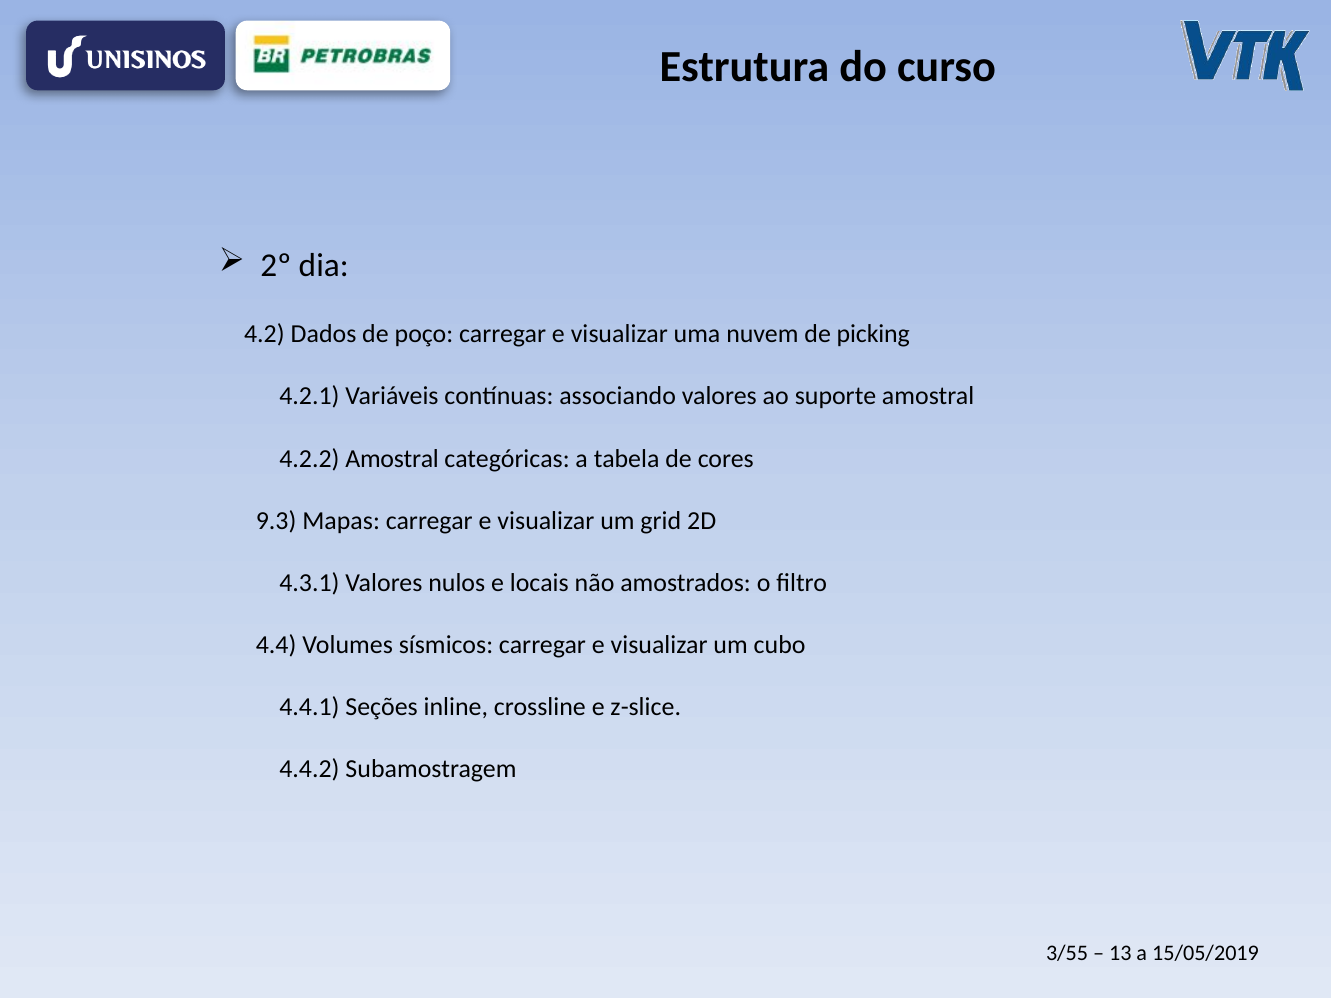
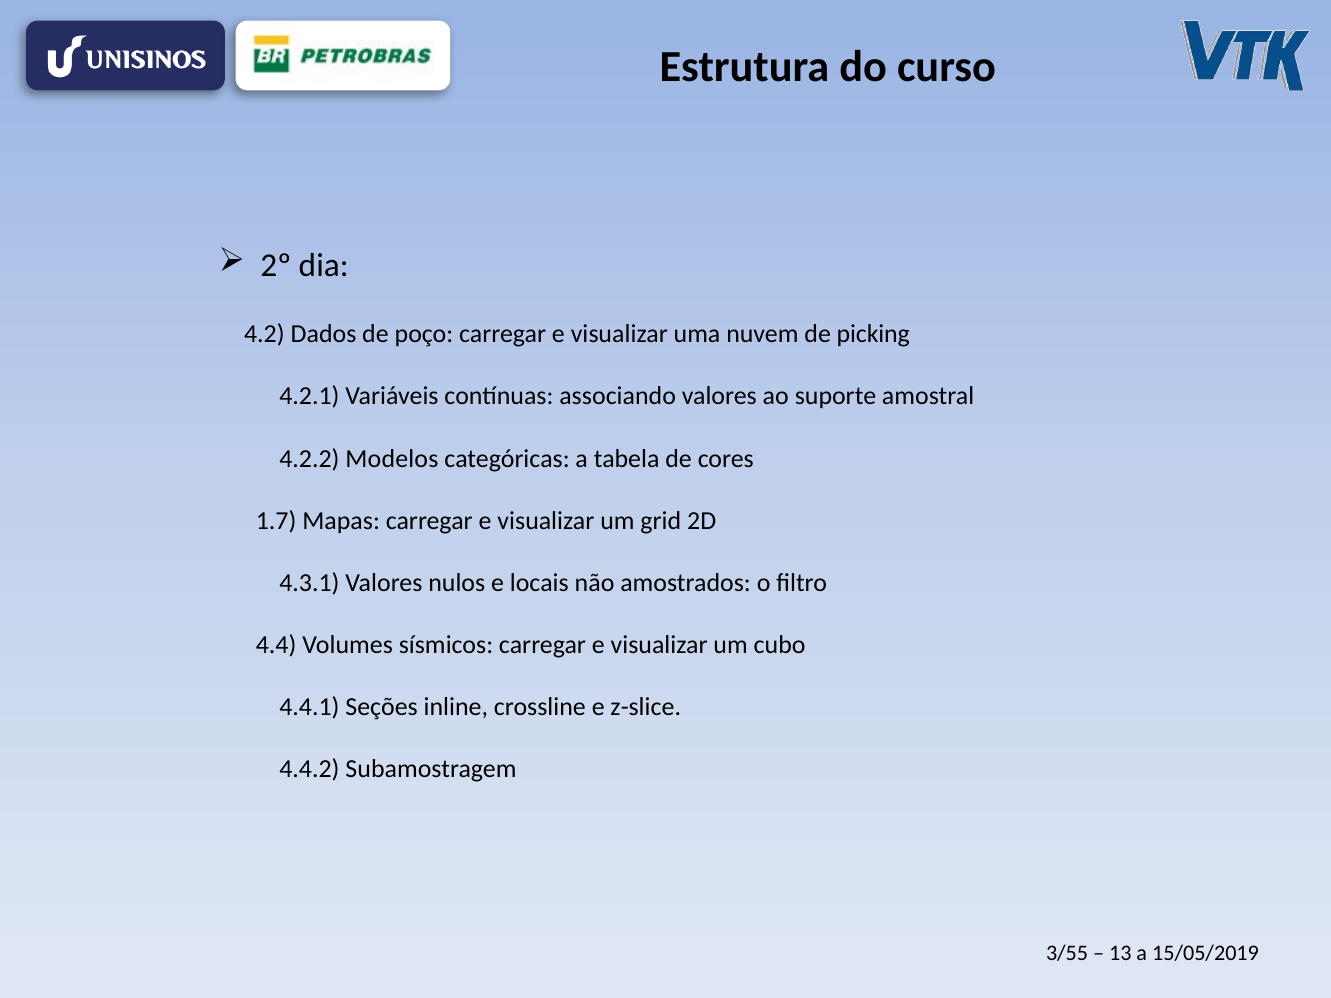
4.2.2 Amostral: Amostral -> Modelos (392, 459)
9.3: 9.3 -> 1.7 (276, 521)
